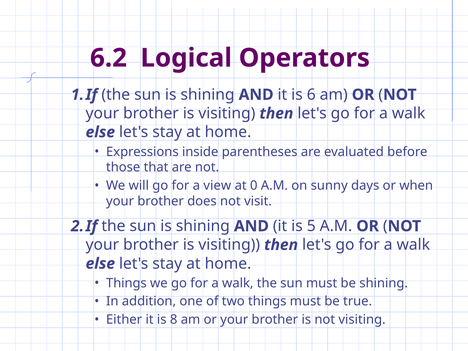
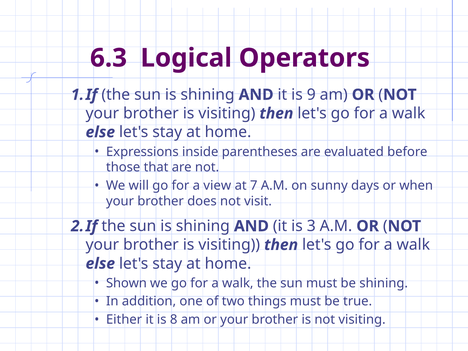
6.2: 6.2 -> 6.3 (109, 58)
6: 6 -> 9 (311, 95)
0: 0 -> 7 (254, 186)
5: 5 -> 3 (311, 226)
Things: Things -> Shown (126, 283)
